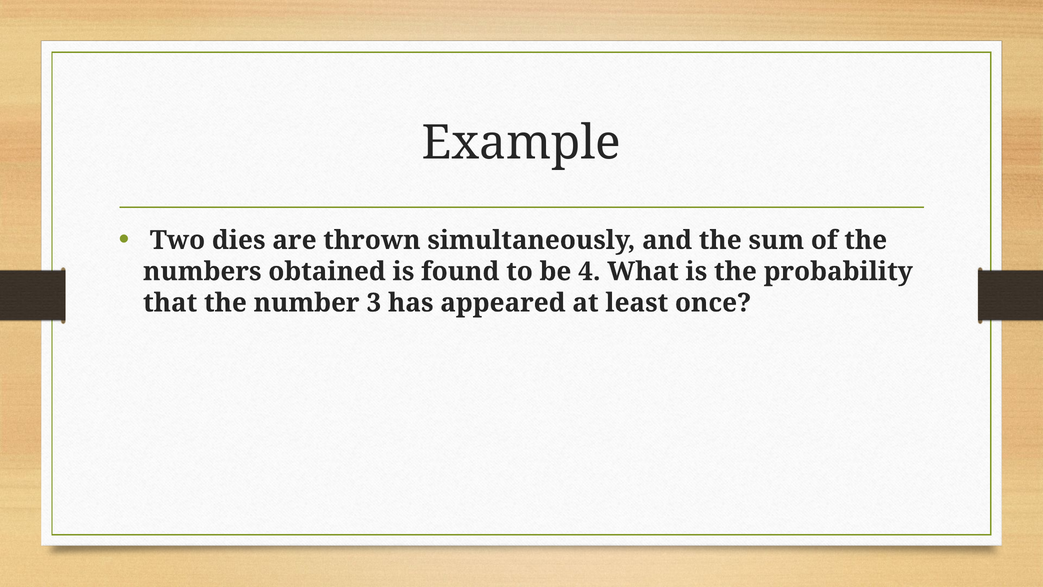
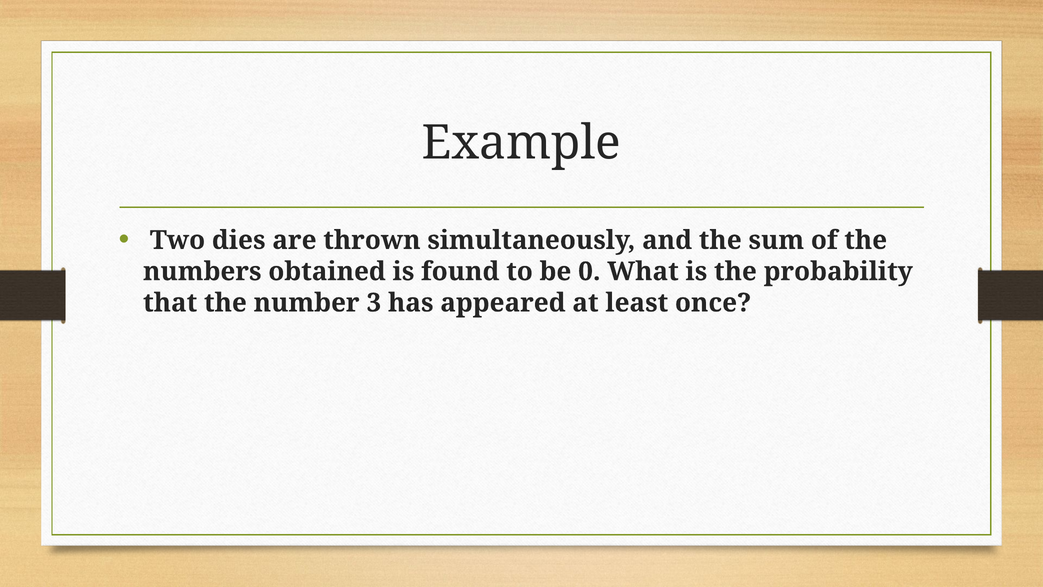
4: 4 -> 0 (589, 271)
